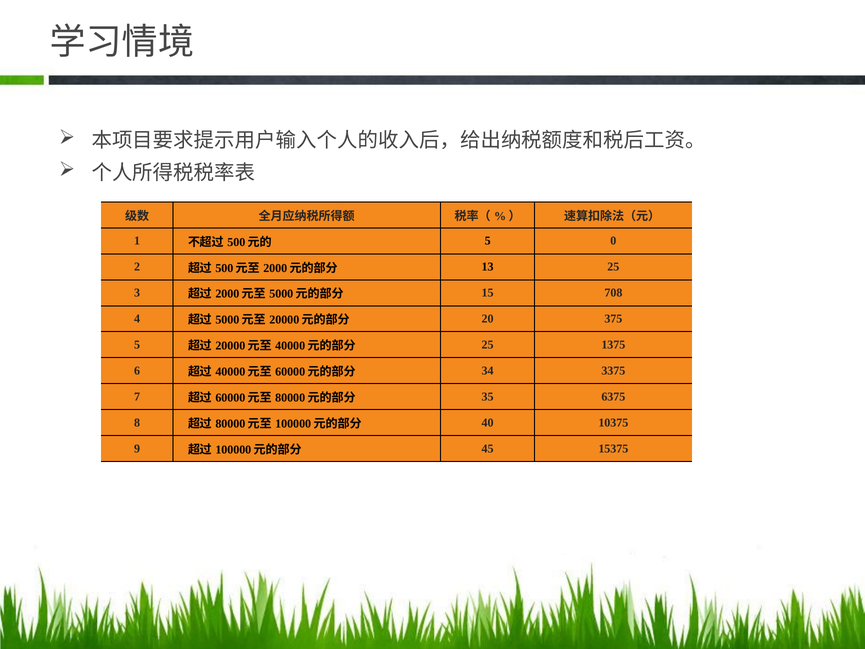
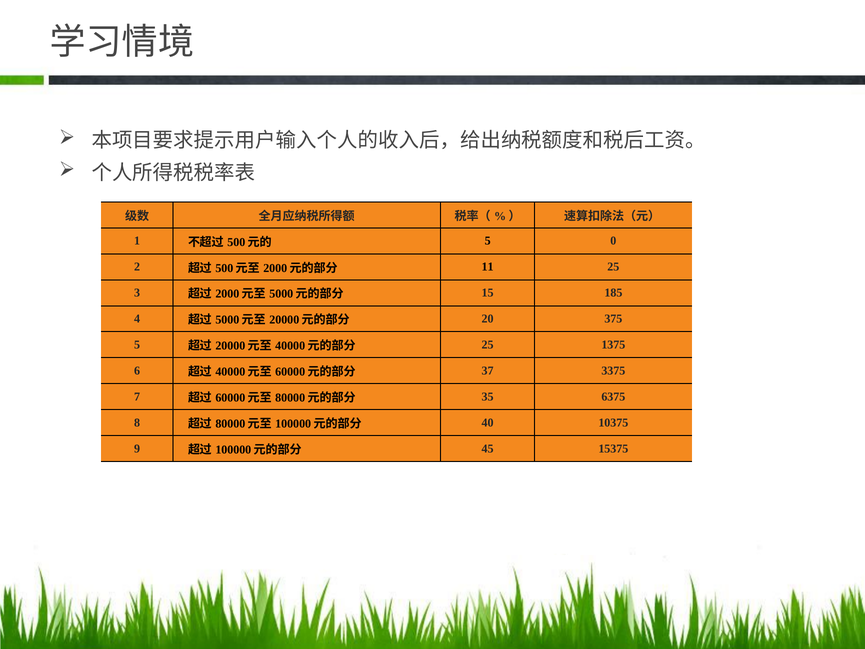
13: 13 -> 11 (488, 267)
708: 708 -> 185 (613, 293)
34: 34 -> 37 (488, 371)
